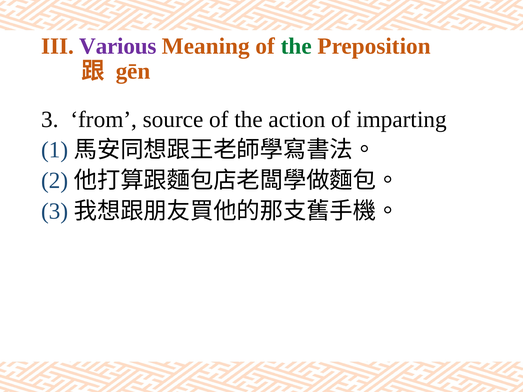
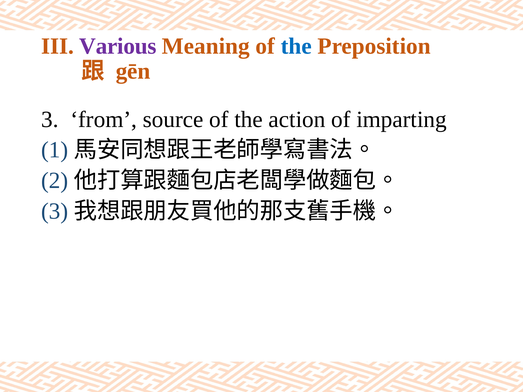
the colour: green -> blue (296, 46)
